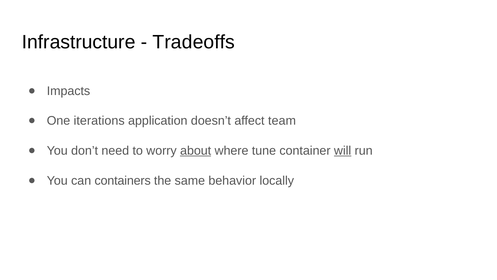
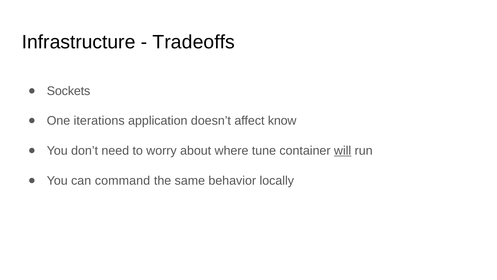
Impacts: Impacts -> Sockets (69, 91)
team: team -> know (282, 121)
about underline: present -> none (196, 150)
containers: containers -> command (123, 180)
